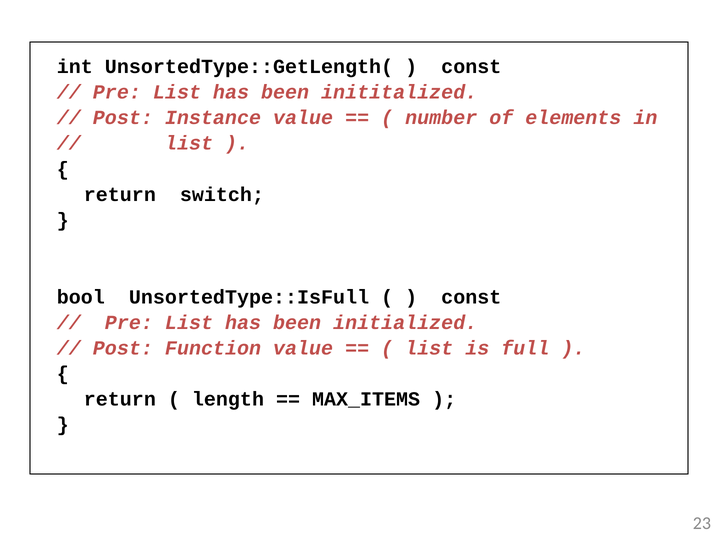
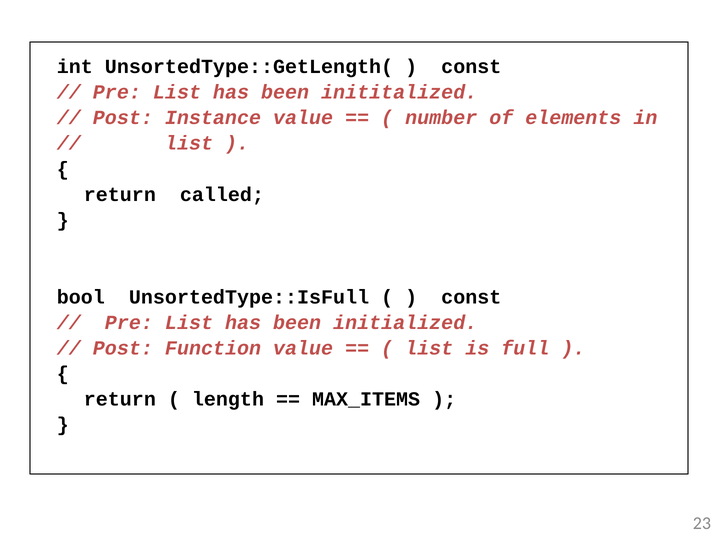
switch: switch -> called (222, 194)
